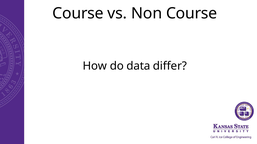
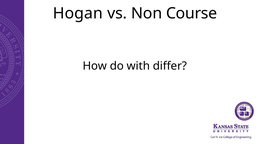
Course: Course -> Hogan (78, 13)
data: data -> with (138, 66)
